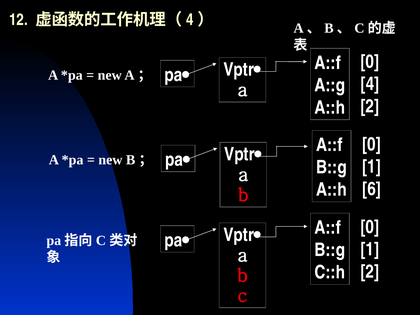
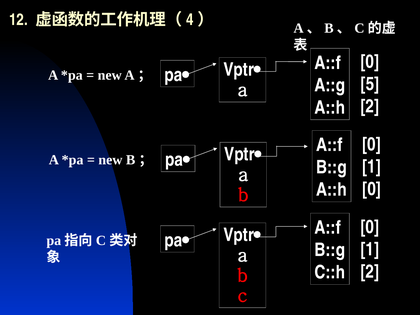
4: 4 -> 5 (370, 84)
6: 6 -> 0 (372, 189)
